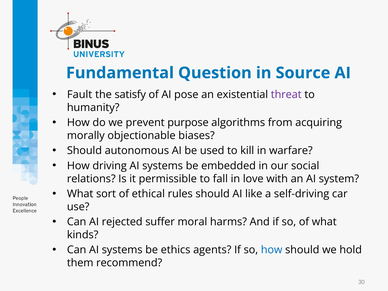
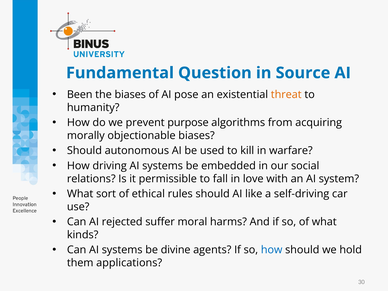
Fault: Fault -> Been (80, 95)
the satisfy: satisfy -> biases (130, 95)
threat colour: purple -> orange (286, 95)
ethics: ethics -> divine (176, 250)
recommend: recommend -> applications (129, 263)
